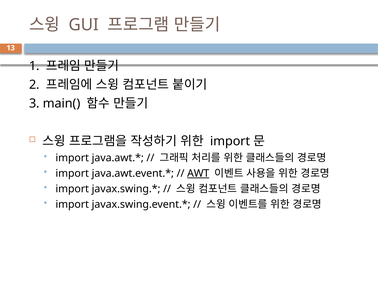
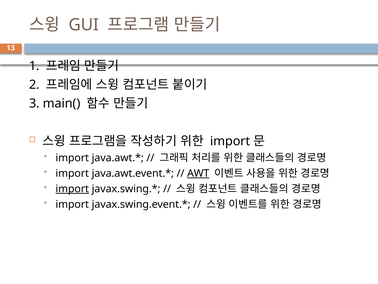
import underline: none -> present (72, 189)
